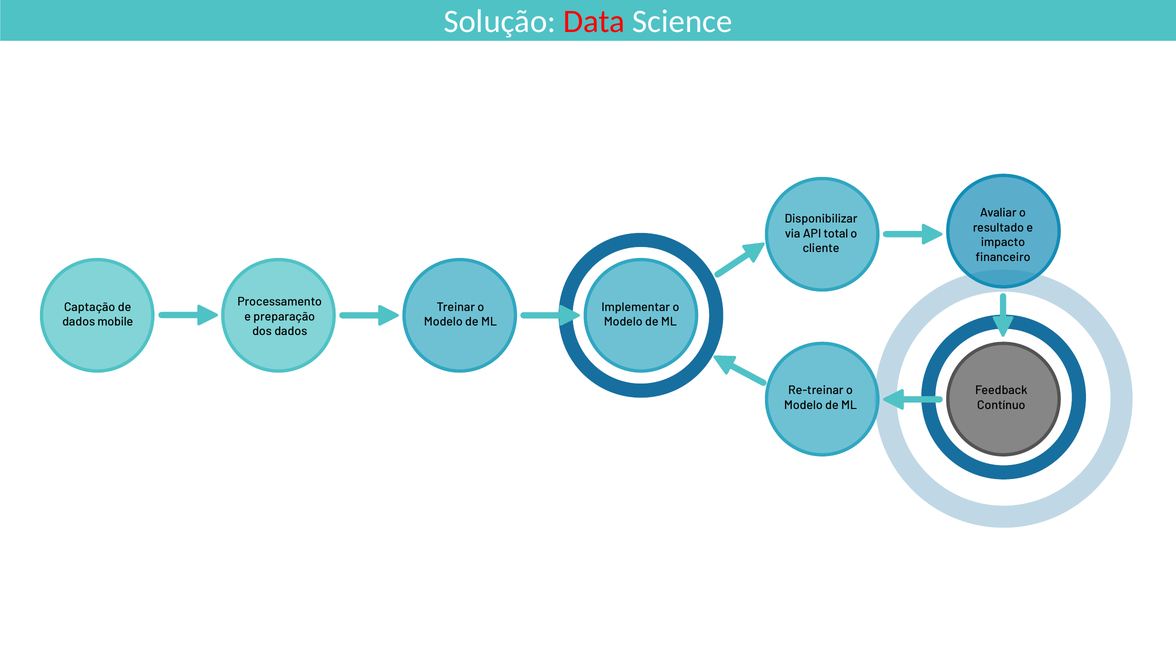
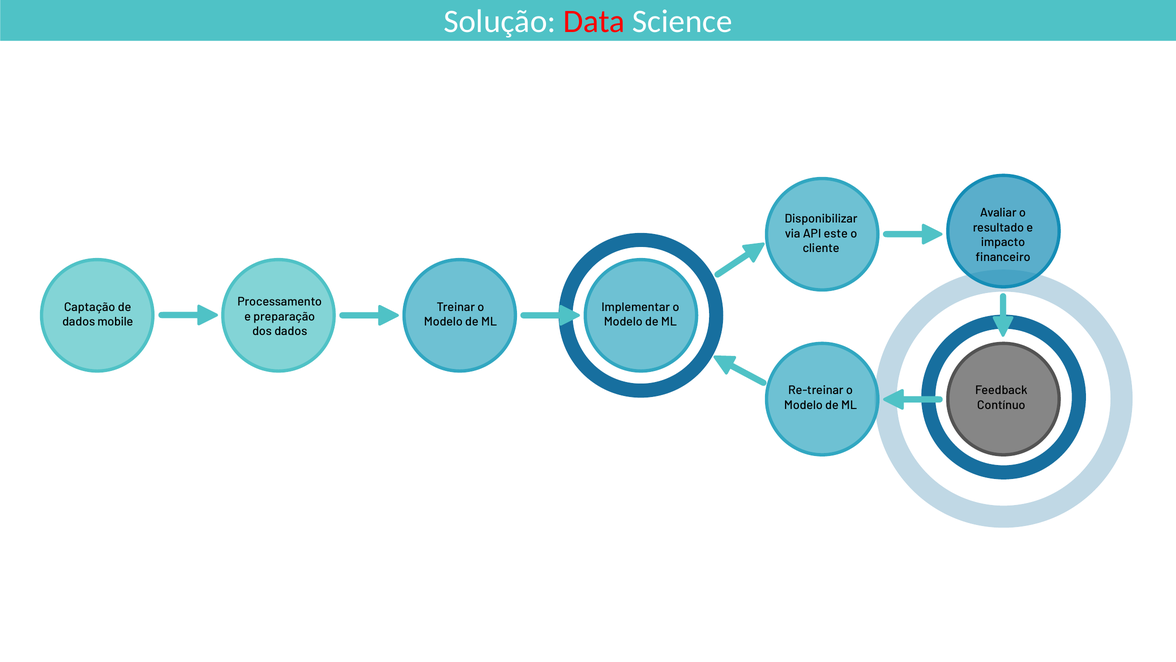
total: total -> este (836, 233)
